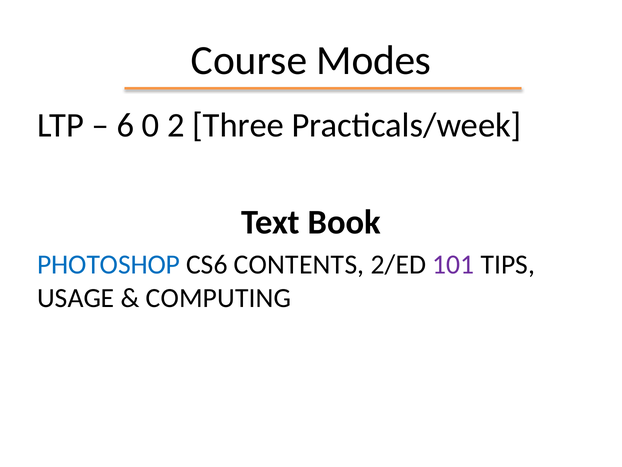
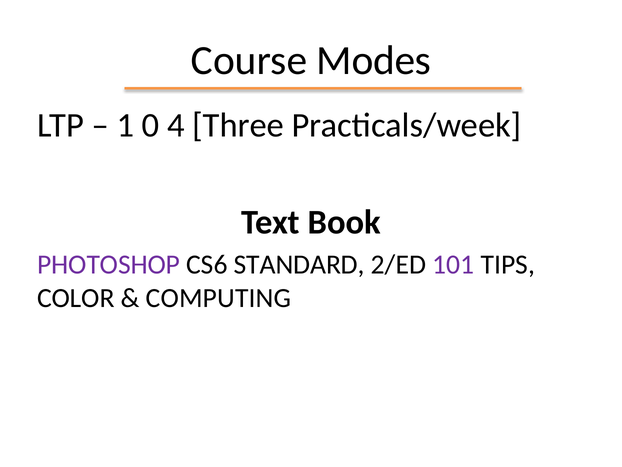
6: 6 -> 1 (125, 125)
2: 2 -> 4 (176, 125)
PHOTOSHOP colour: blue -> purple (109, 264)
CONTENTS: CONTENTS -> STANDARD (299, 264)
USAGE: USAGE -> COLOR (76, 298)
